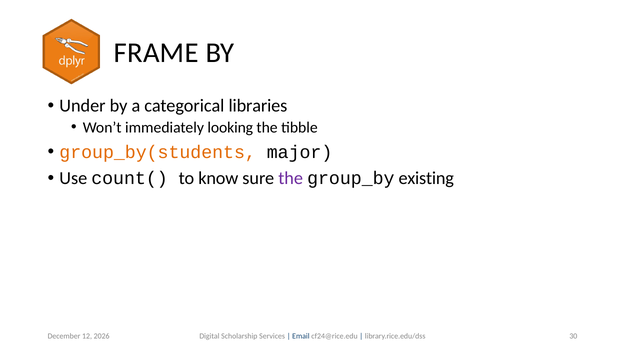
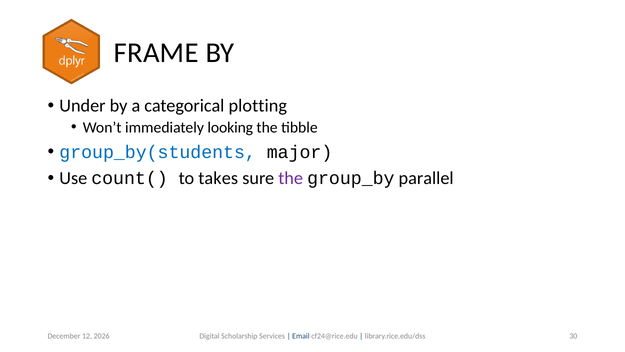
libraries: libraries -> plotting (258, 106)
group_by(students colour: orange -> blue (158, 152)
know: know -> takes (218, 178)
existing: existing -> parallel (426, 178)
